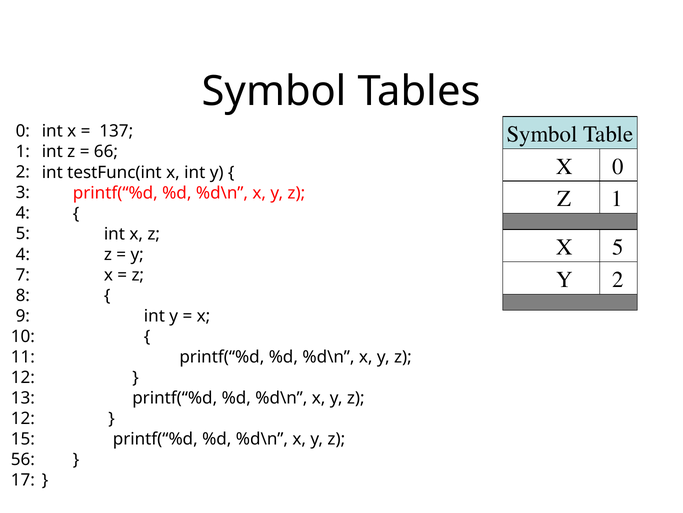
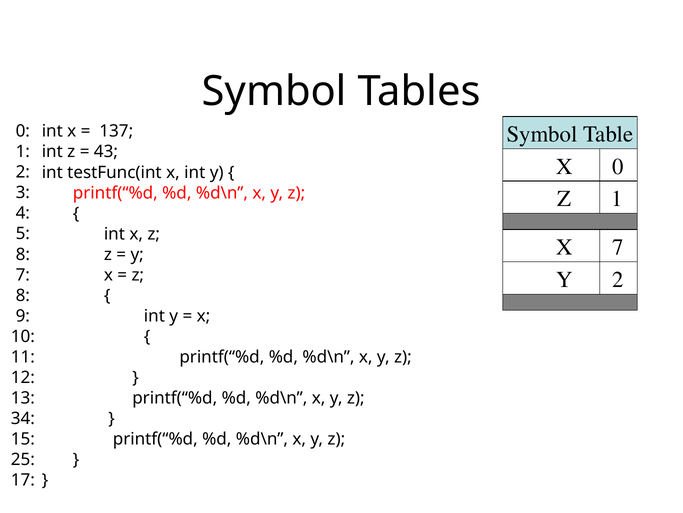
66: 66 -> 43 (106, 152)
X 5: 5 -> 7 (618, 247)
4: 4 -> 8 (23, 254)
12: 12 -> 34 (23, 418)
56: 56 -> 25 (23, 459)
